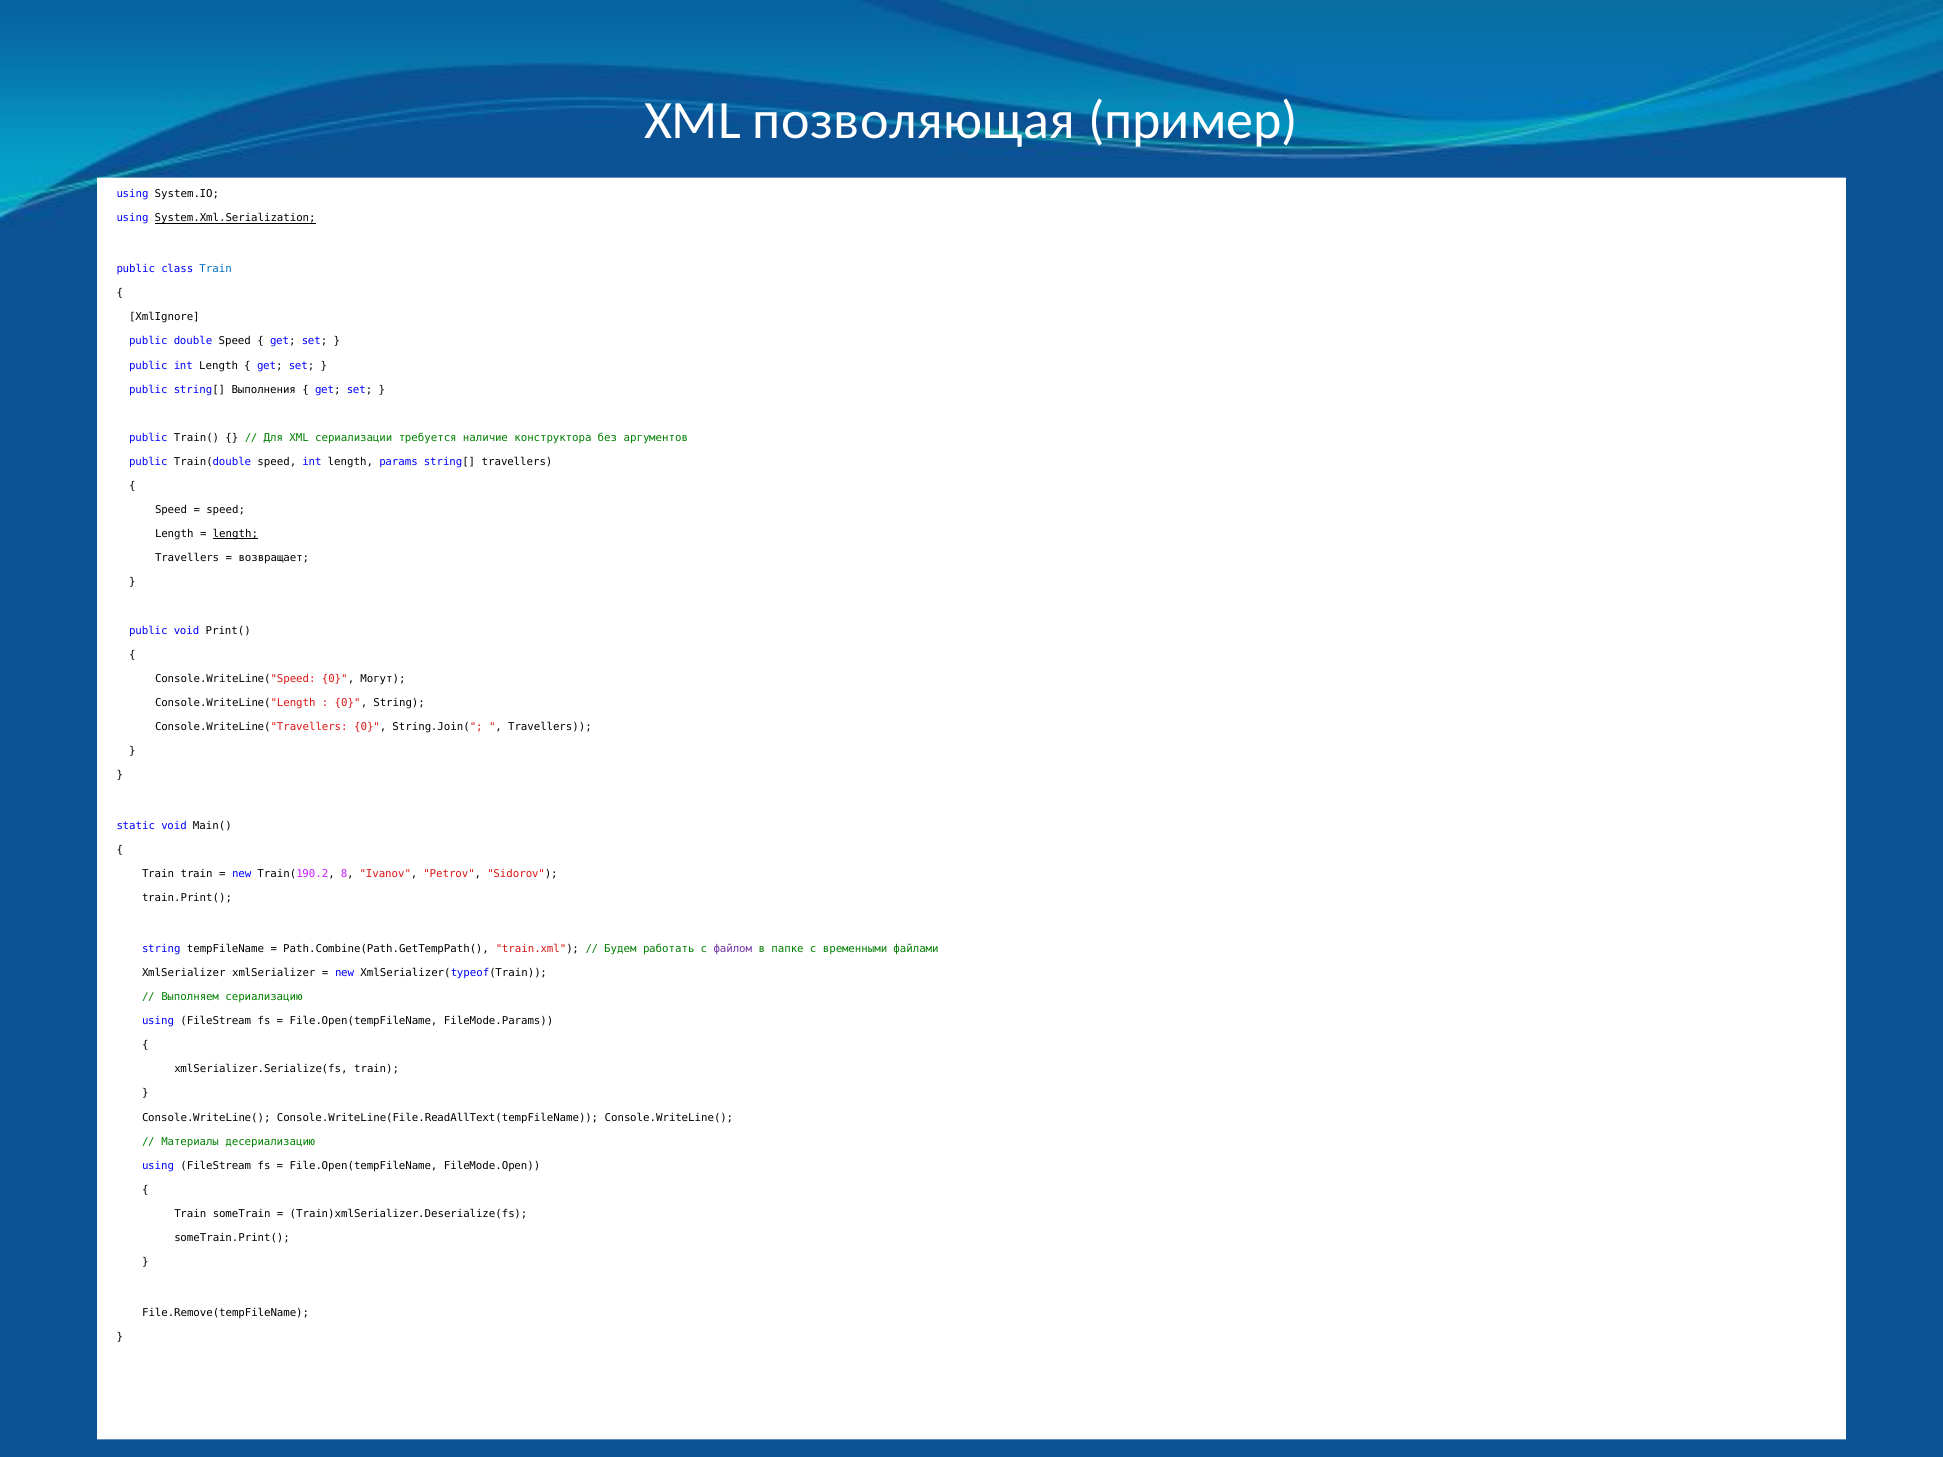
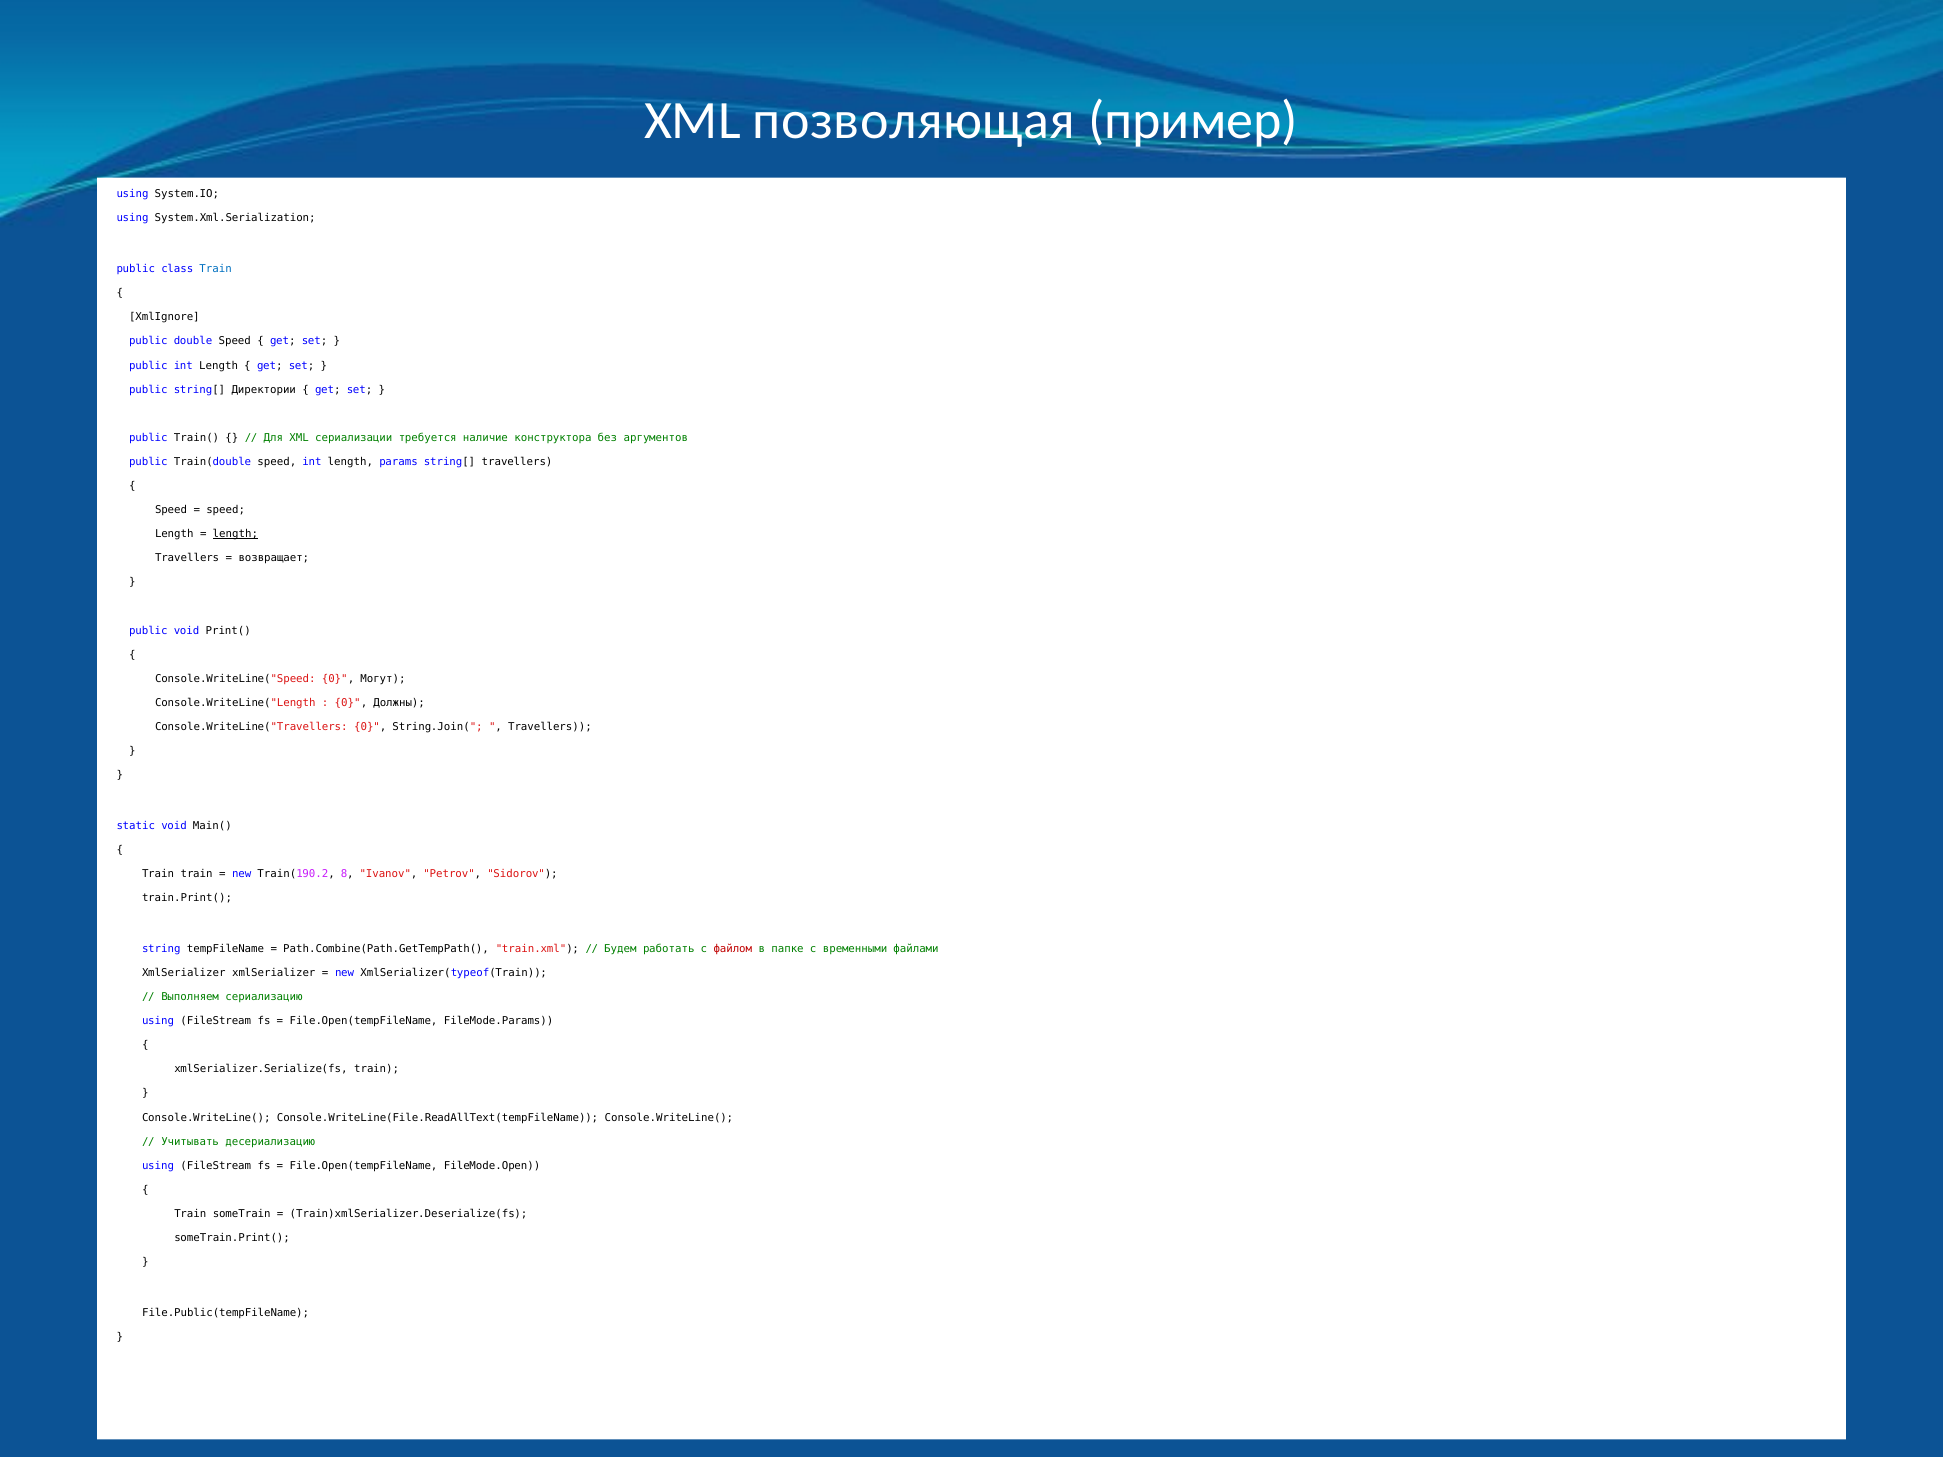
System.Xml.Serialization underline: present -> none (235, 218)
Выполнения: Выполнения -> Директории (264, 390)
0 String: String -> Должны (399, 703)
файлом colour: purple -> red (733, 949)
Материалы: Материалы -> Учитывать (190, 1142)
File.Remove(tempFileName: File.Remove(tempFileName -> File.Public(tempFileName (226, 1313)
